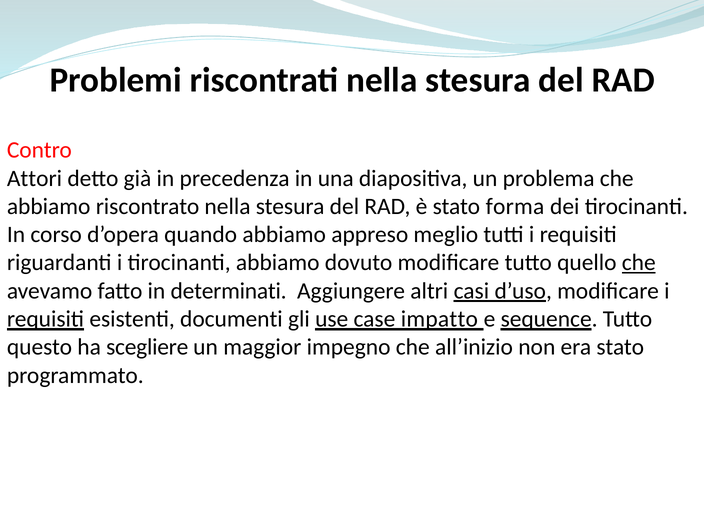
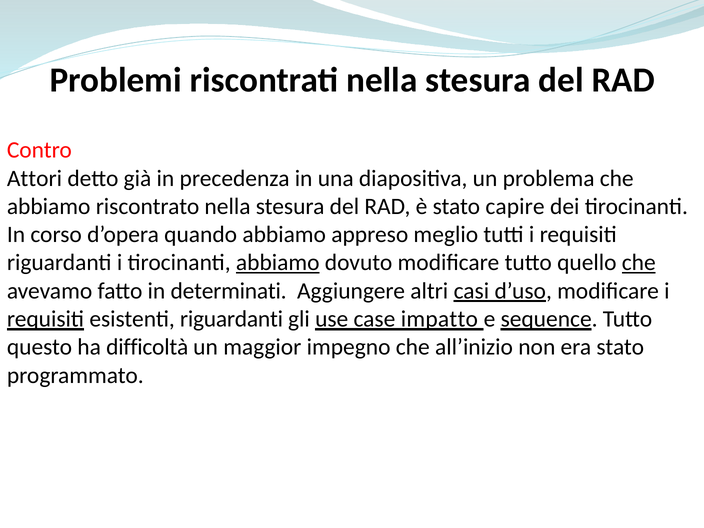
forma: forma -> capire (515, 206)
abbiamo underline: none -> present (278, 263)
esistenti documenti: documenti -> riguardanti (231, 319)
scegliere: scegliere -> difficoltà (147, 347)
